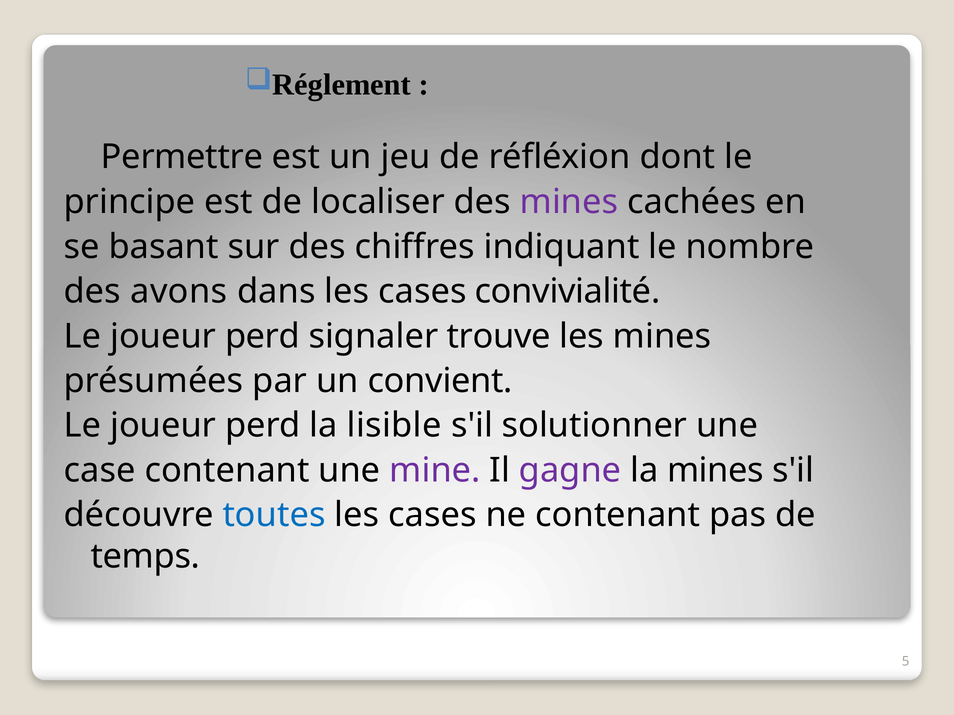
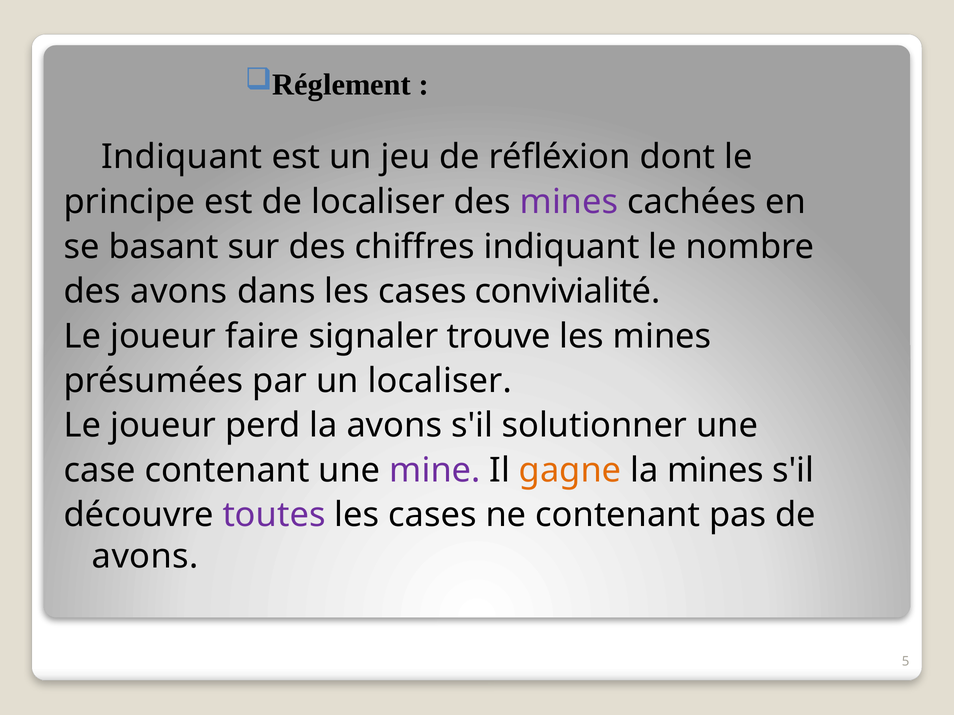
Permettre: Permettre -> Indiquant (182, 157)
perd: perd -> faire (262, 336)
un convient: convient -> localiser (440, 381)
la lisible: lisible -> avons (394, 426)
gagne colour: purple -> orange (570, 471)
toutes colour: blue -> purple (274, 515)
temps: temps -> avons (145, 557)
